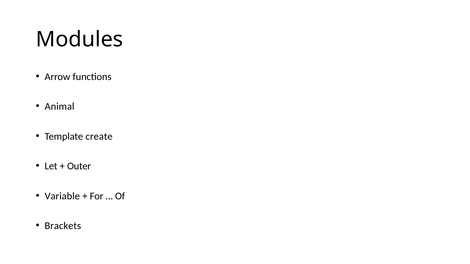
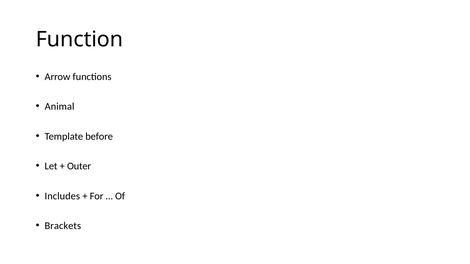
Modules: Modules -> Function (80, 39)
create: create -> before (99, 137)
Variable: Variable -> Includes (62, 196)
